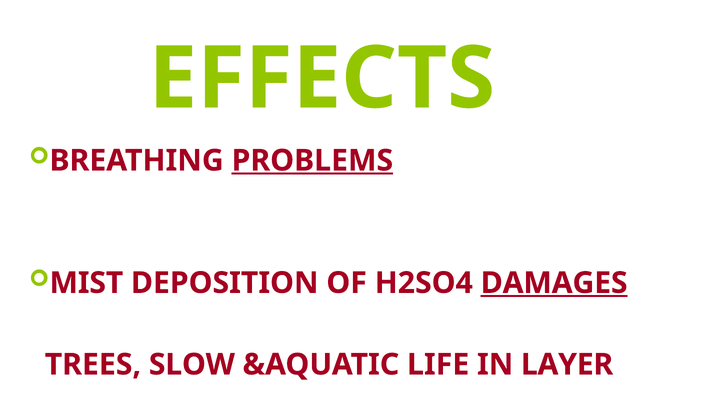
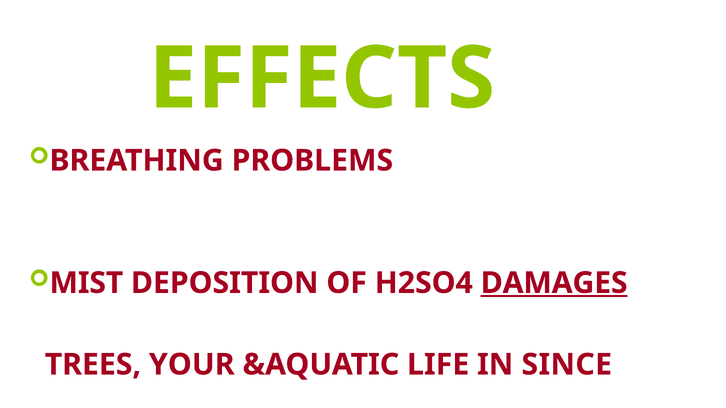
PROBLEMS underline: present -> none (312, 161)
SLOW: SLOW -> YOUR (192, 365)
LAYER: LAYER -> SINCE (567, 365)
